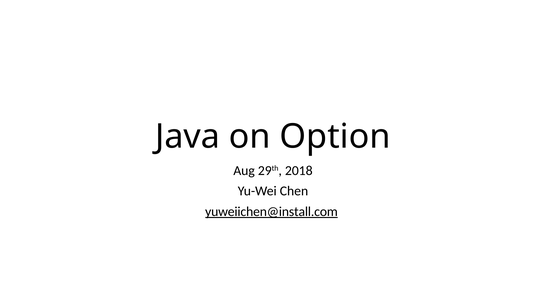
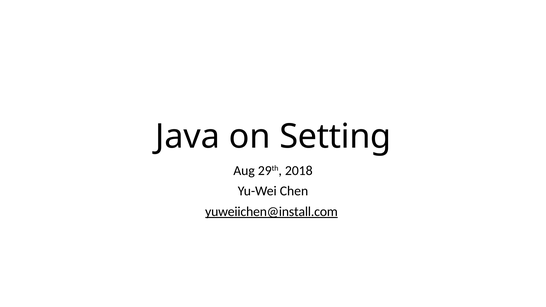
Option: Option -> Setting (335, 136)
